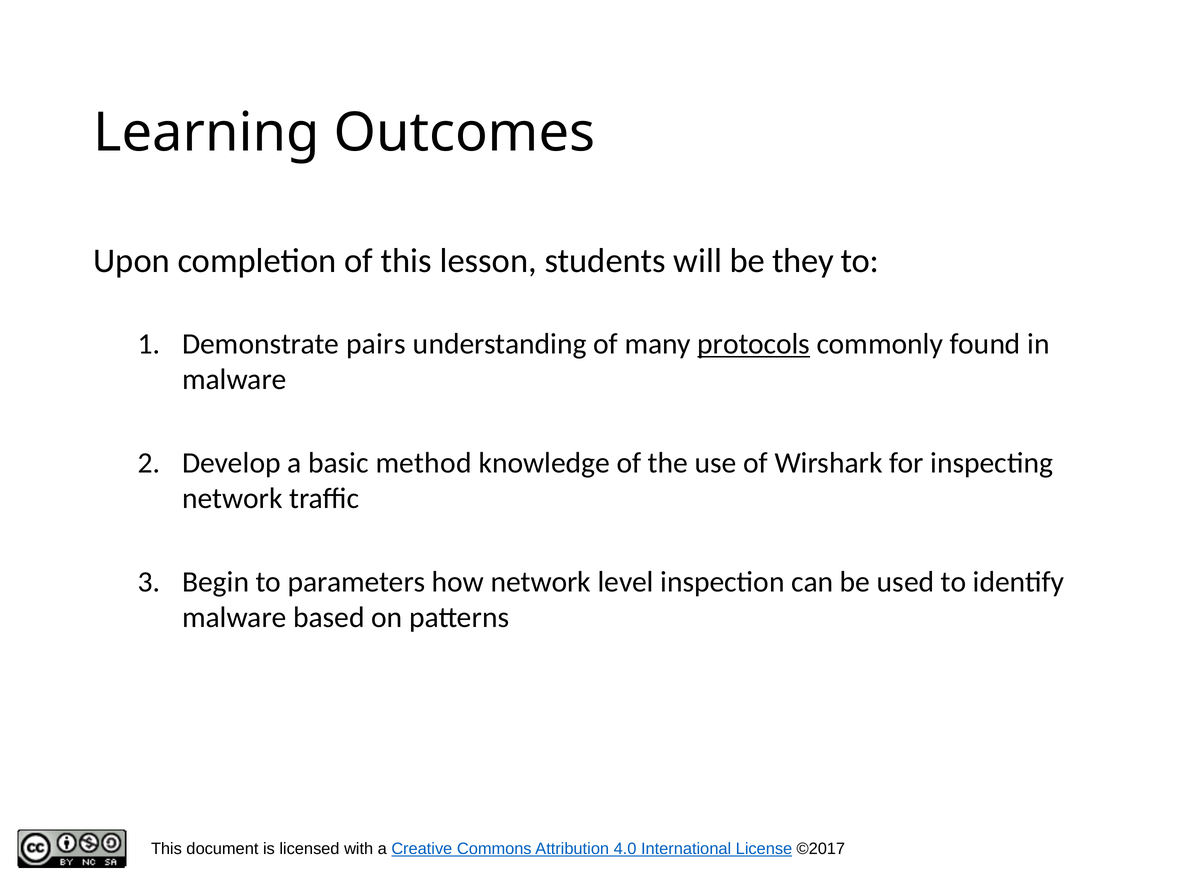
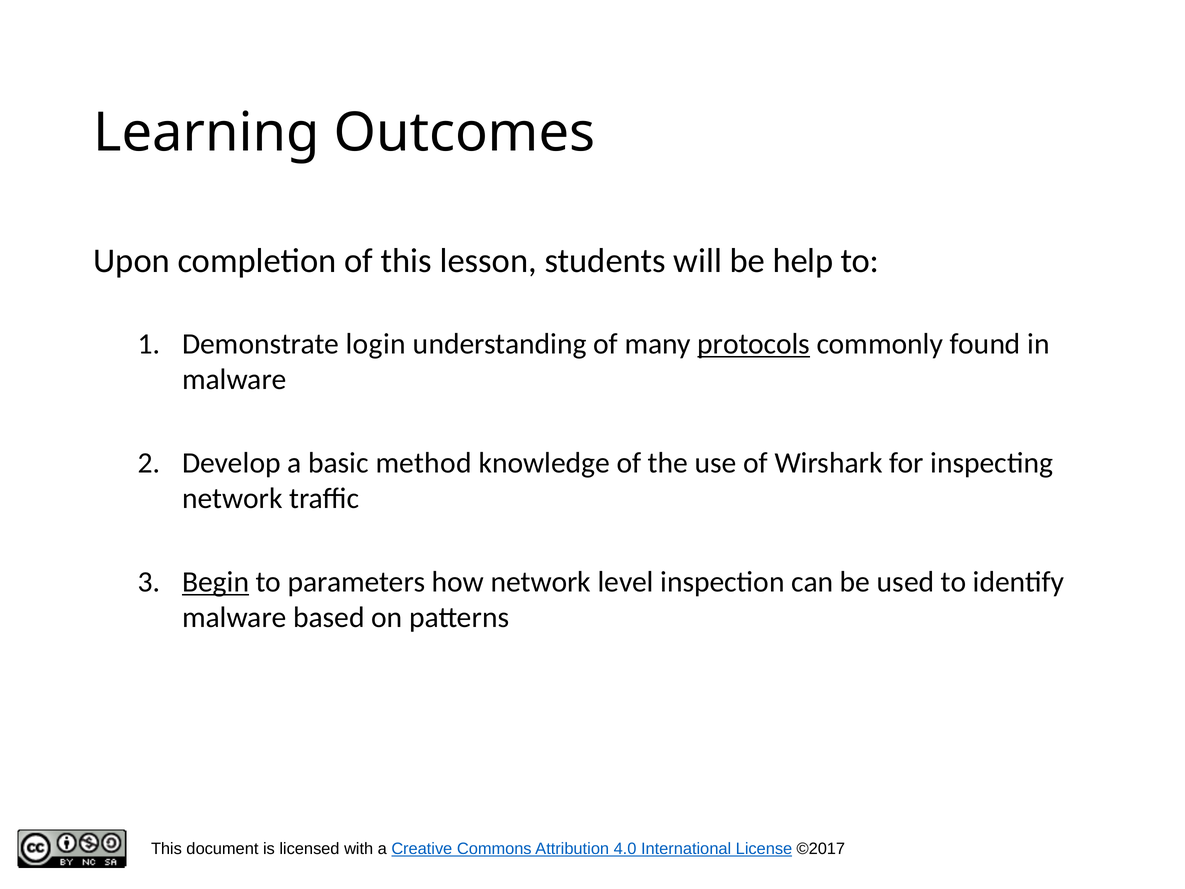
they: they -> help (803, 261)
pairs: pairs -> login (376, 344)
Begin underline: none -> present (216, 582)
